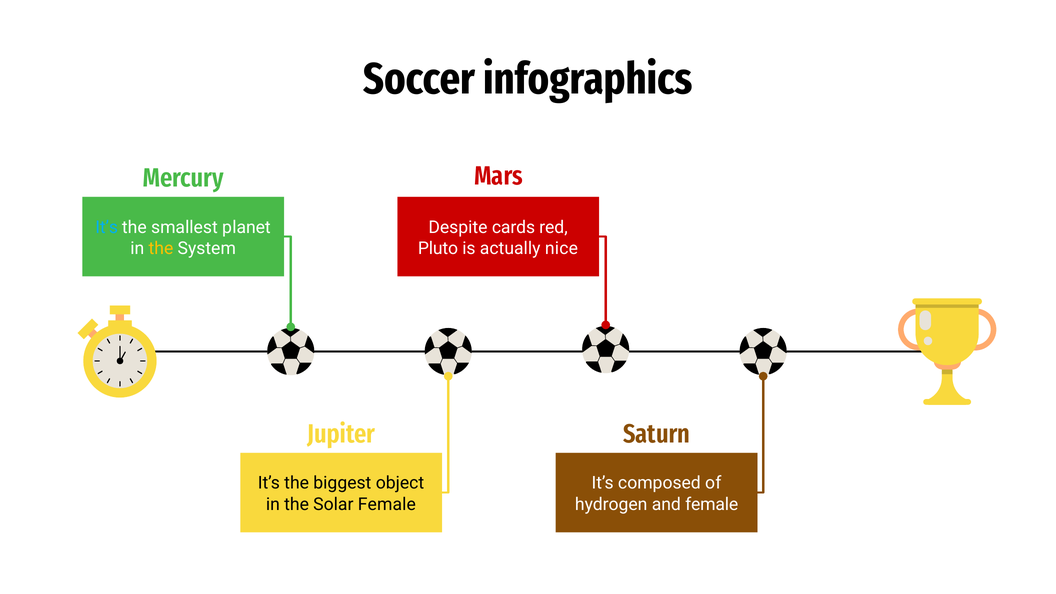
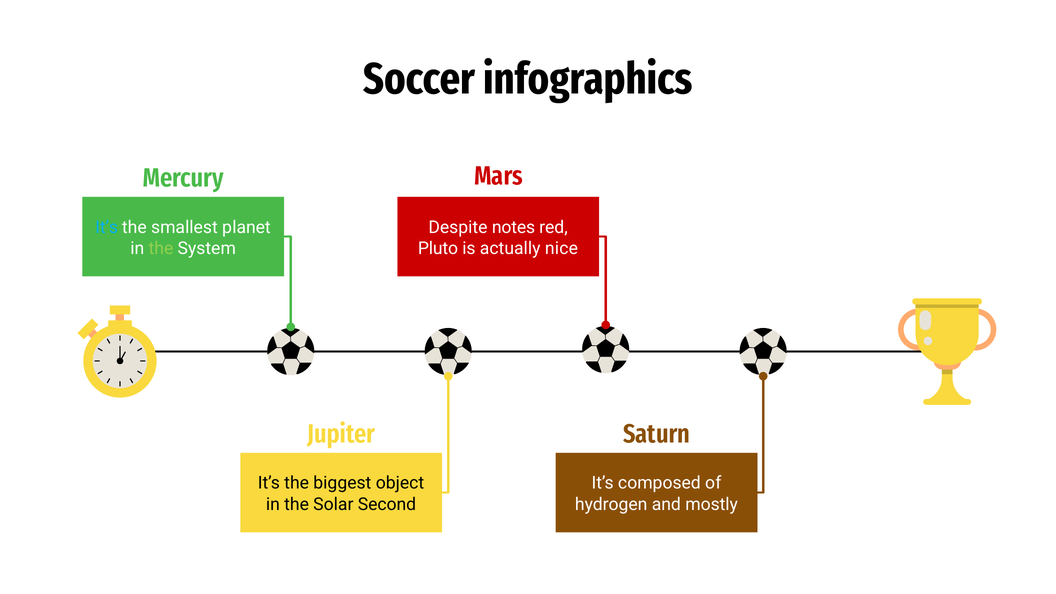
cards: cards -> notes (514, 227)
the colour: yellow -> light green (161, 248)
Solar Female: Female -> Second (387, 504)
and female: female -> mostly (712, 504)
